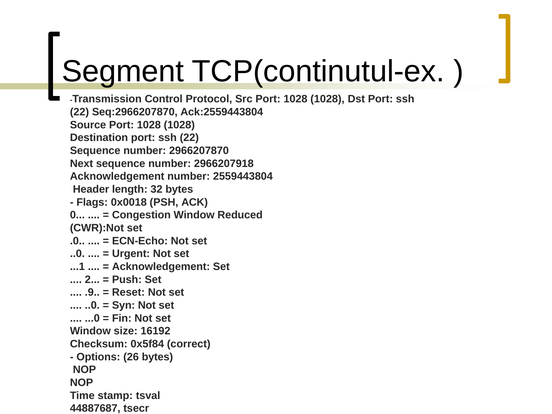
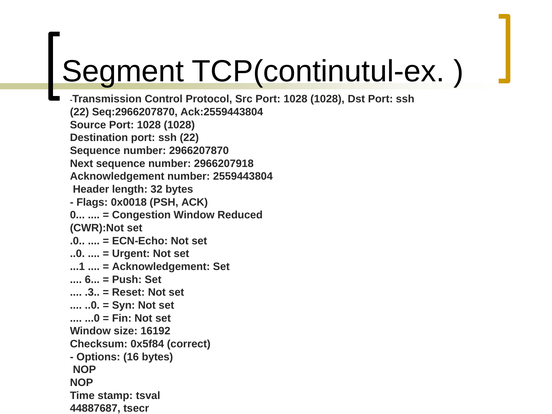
2: 2 -> 6 (92, 280)
.9: .9 -> .3 (92, 292)
26: 26 -> 16 (131, 357)
